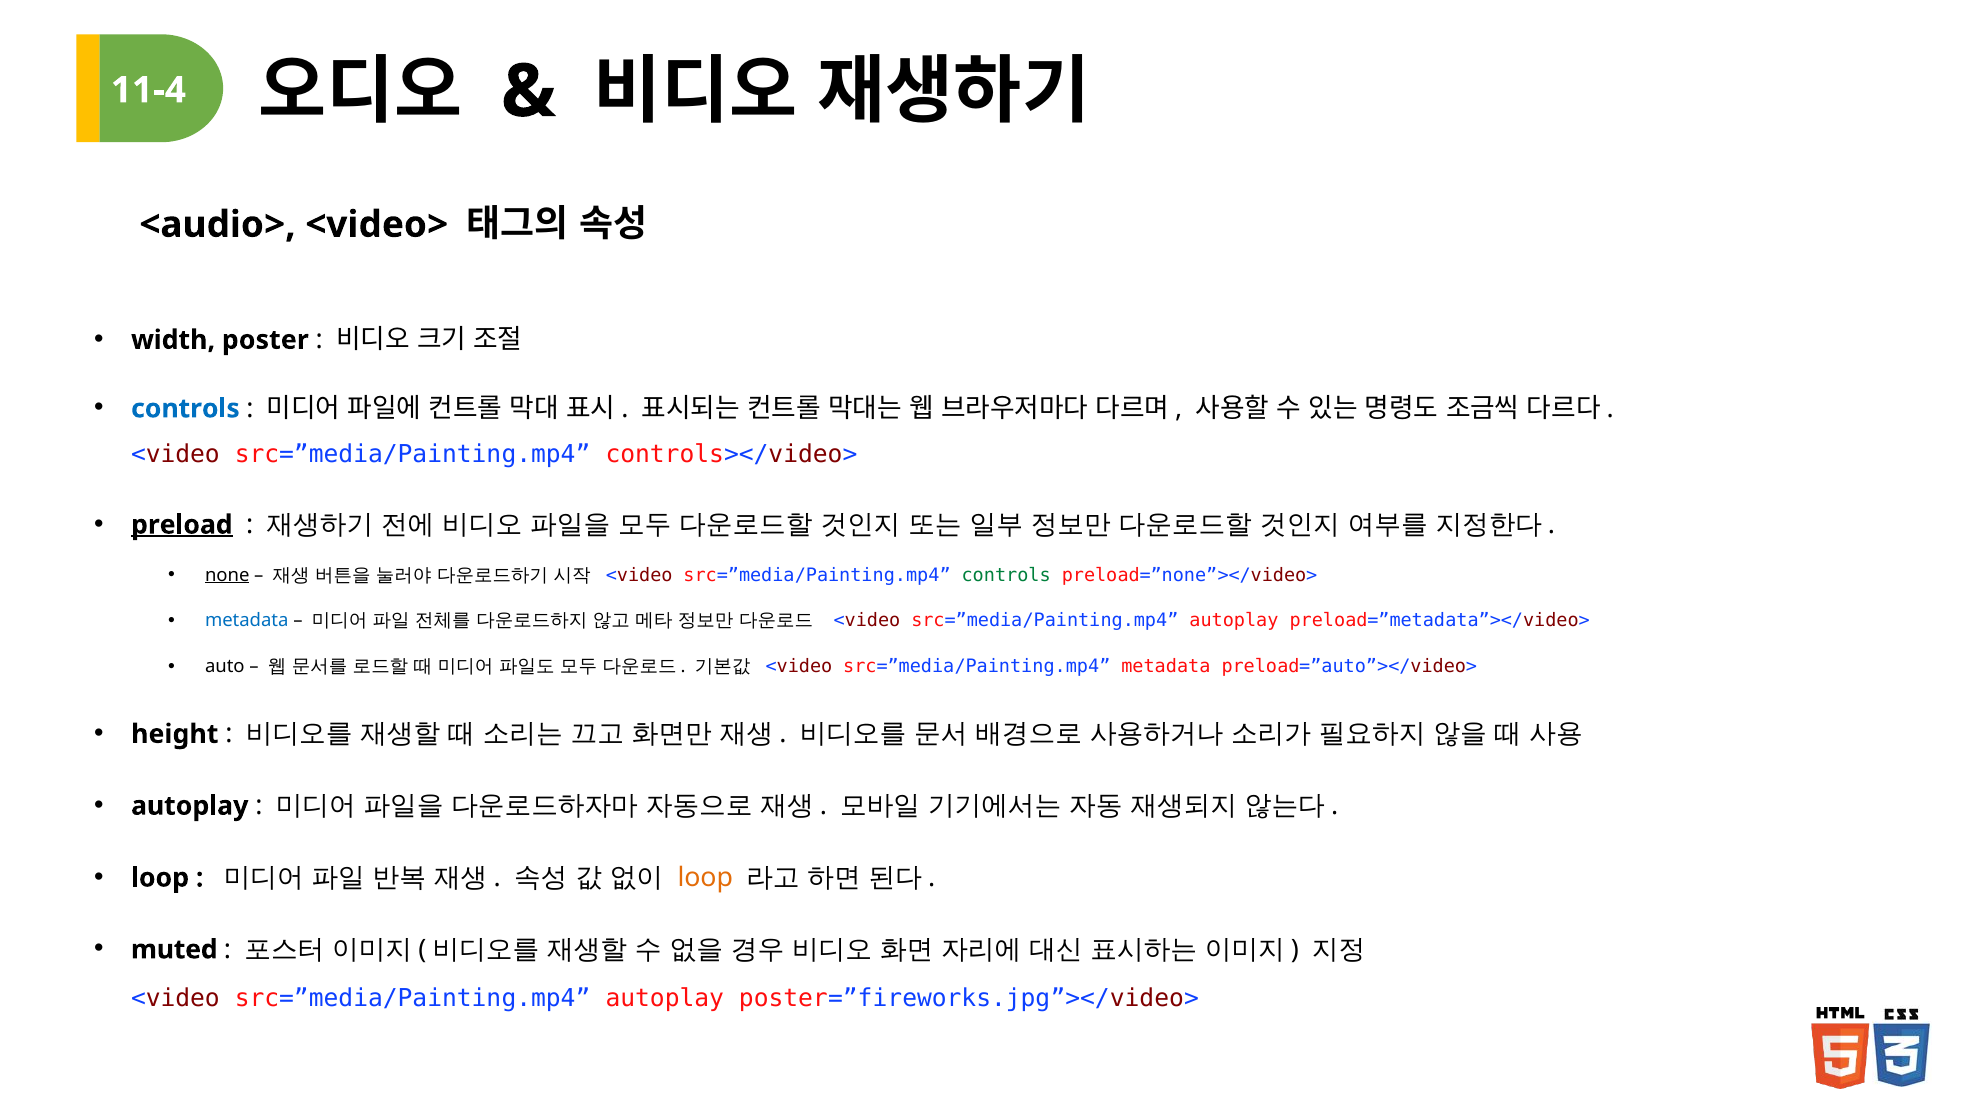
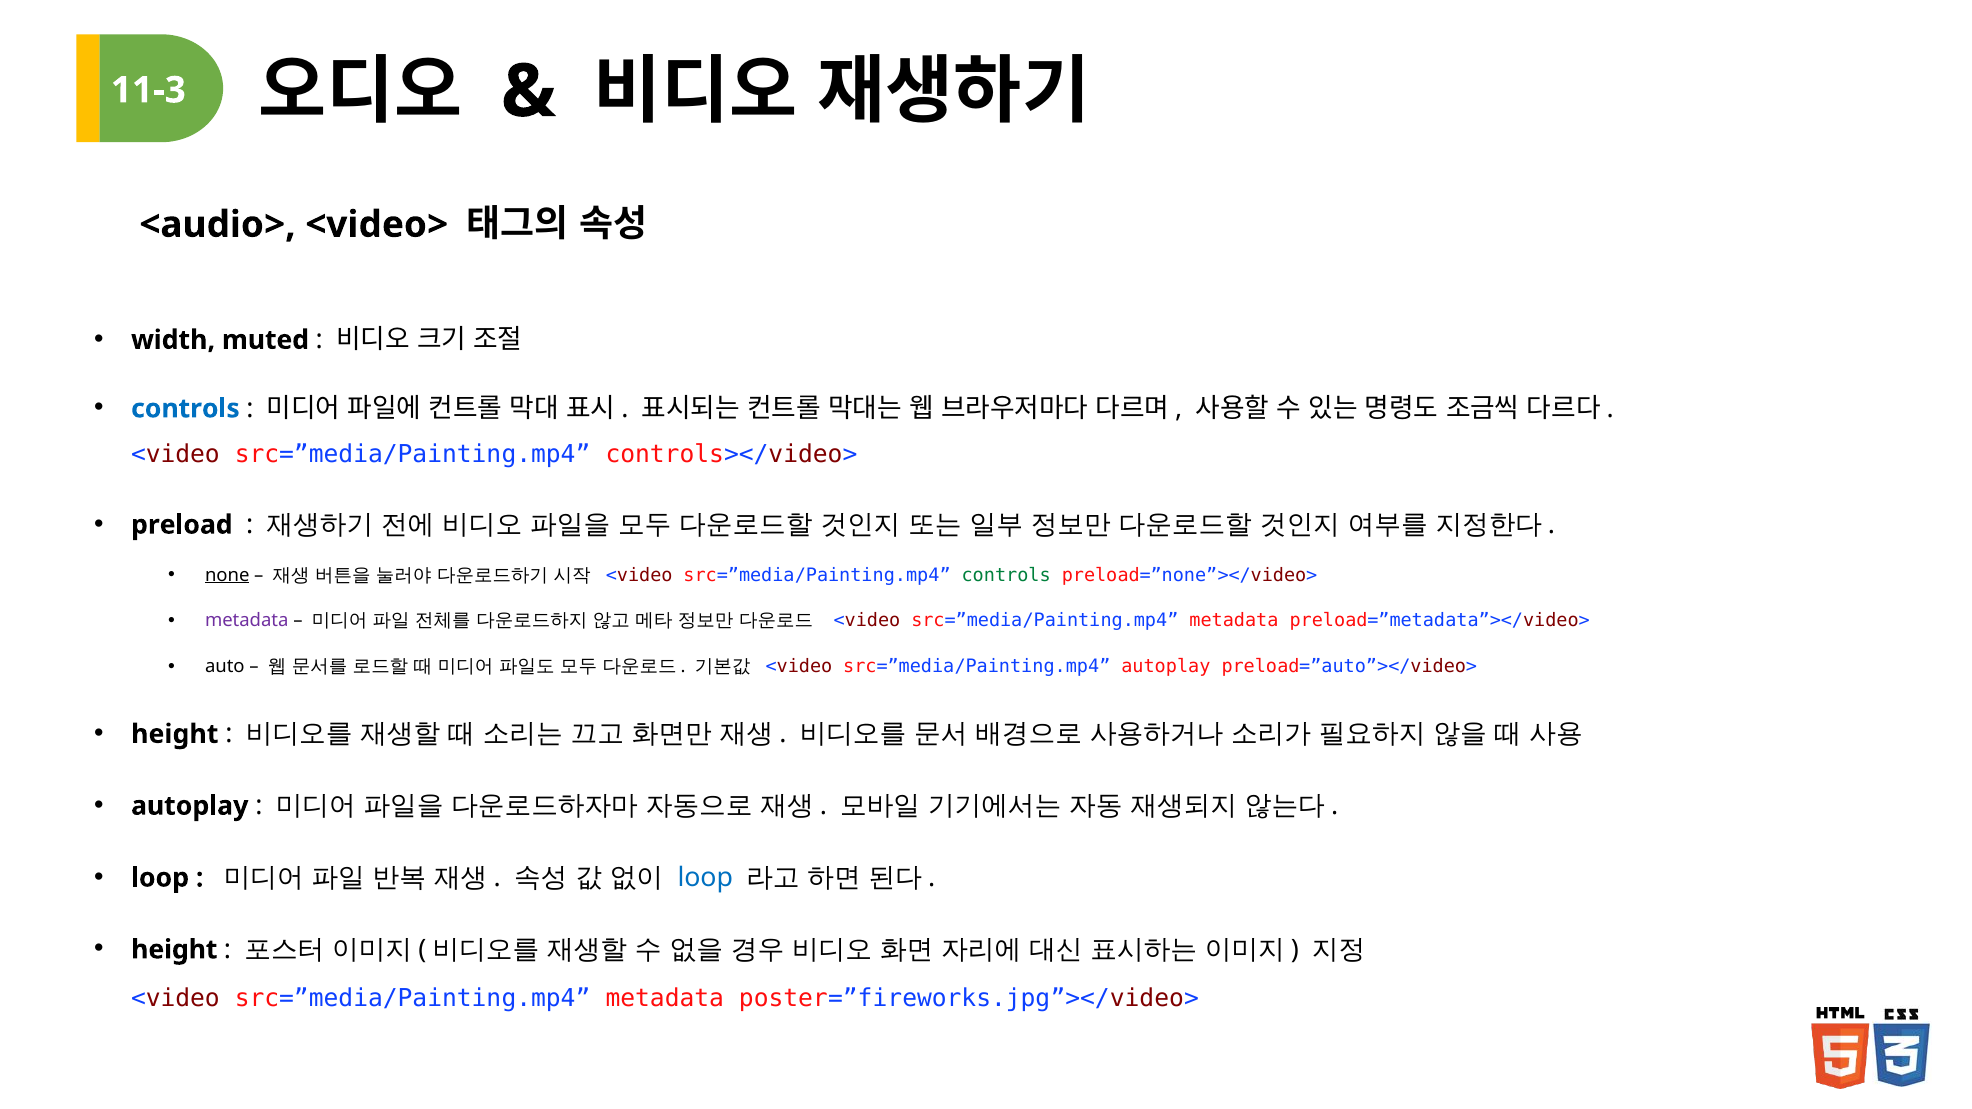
11-4: 11-4 -> 11-3 (148, 90)
poster: poster -> muted (265, 340)
preload underline: present -> none (182, 525)
metadata colour: blue -> purple (247, 621)
autoplay: autoplay -> metadata (1234, 621)
src=”media/Painting.mp4 metadata: metadata -> autoplay (1166, 667)
loop colour: orange -> blue (705, 878)
muted: muted -> height (174, 950)
autoplay: autoplay -> metadata (665, 998)
